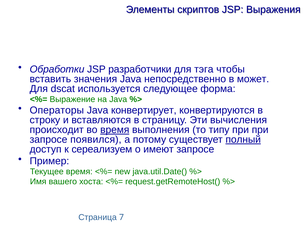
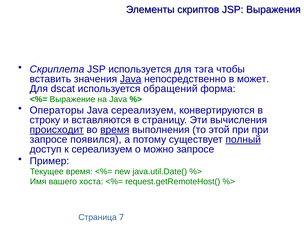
Обработки: Обработки -> Скриплета (57, 69)
JSP разработчики: разработчики -> используется (140, 69)
Java underline: none -> present (131, 79)
следующее: следующее -> обращений (170, 89)
Java конвертирует: конвертирует -> сереализуем (144, 110)
происходит underline: none -> present (57, 130)
типу: типу -> этой (219, 130)
имеют: имеют -> можно (159, 149)
